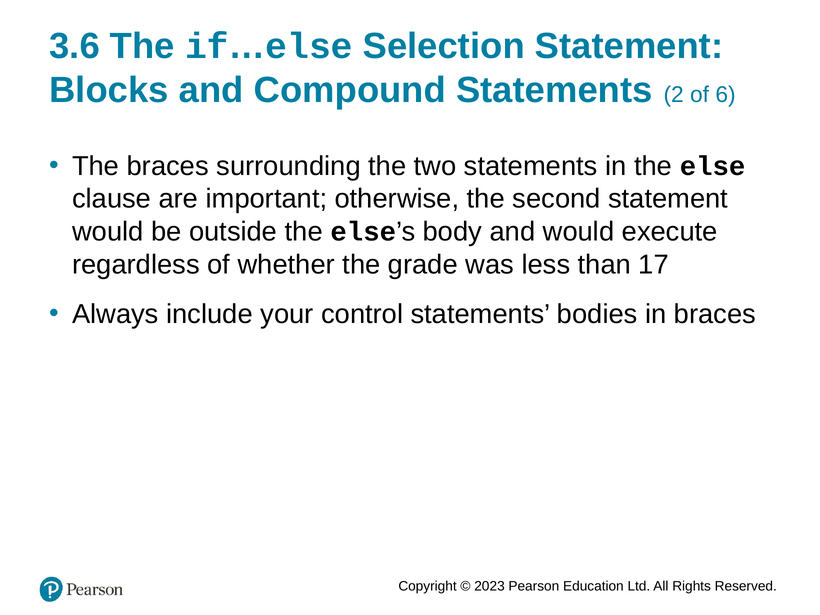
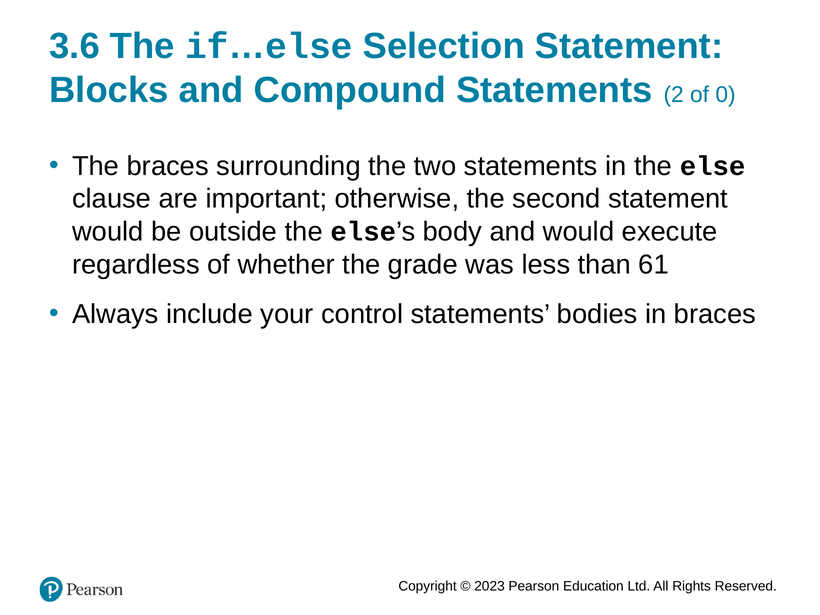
6: 6 -> 0 (726, 95)
17: 17 -> 61 (654, 264)
